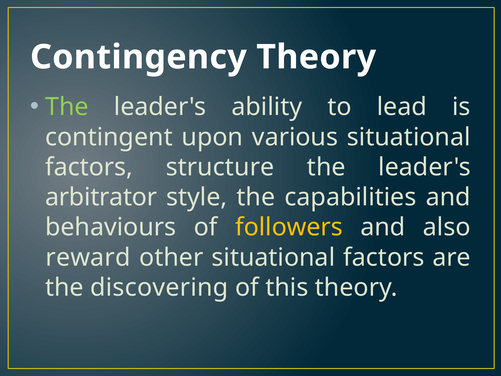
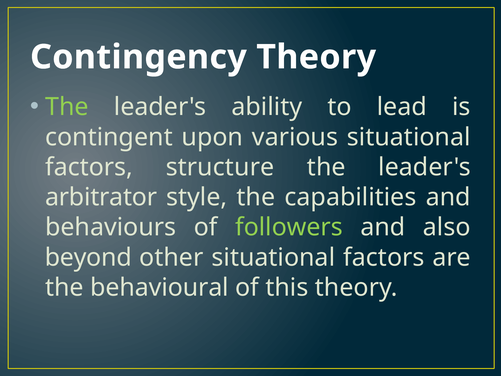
followers colour: yellow -> light green (289, 227)
reward: reward -> beyond (88, 257)
discovering: discovering -> behavioural (159, 287)
